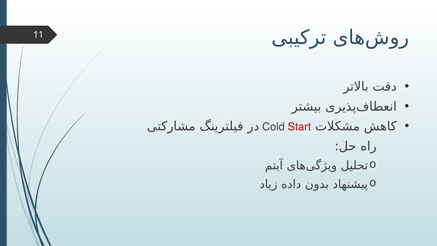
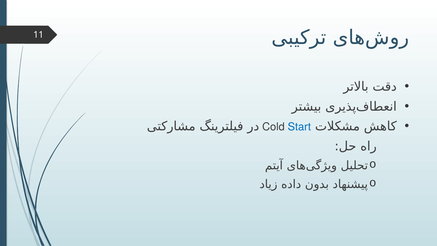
Start colour: red -> blue (299, 127)
